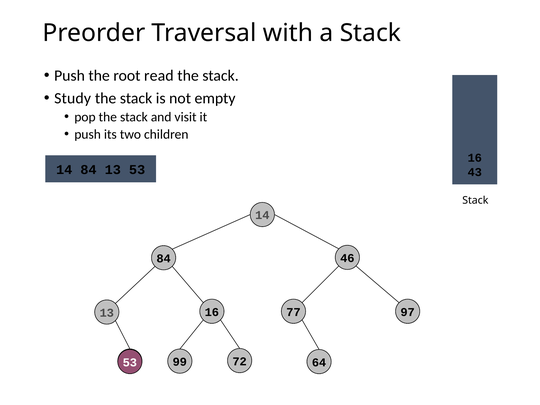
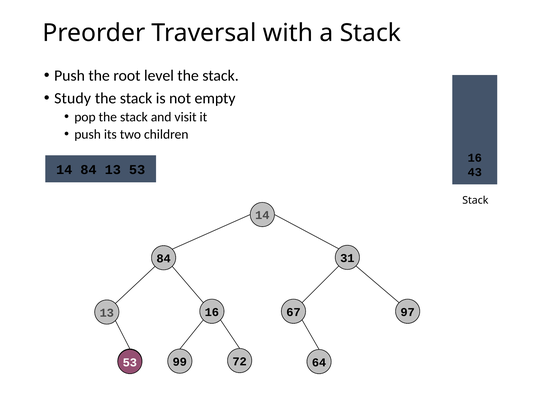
read: read -> level (159, 76)
46: 46 -> 31 (347, 258)
77: 77 -> 67 (293, 312)
